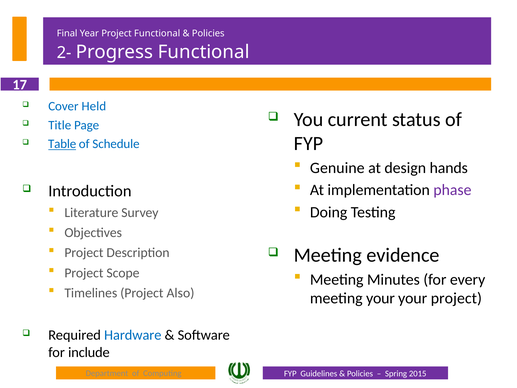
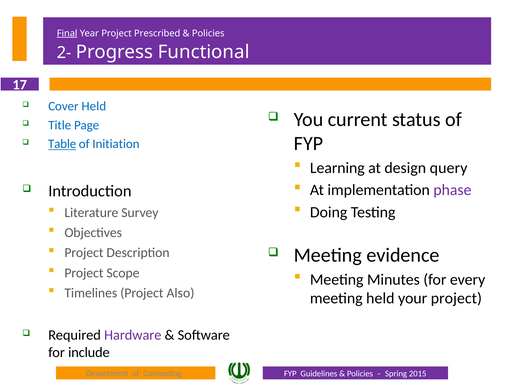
Final underline: none -> present (67, 33)
Project Functional: Functional -> Prescribed (157, 33)
Schedule: Schedule -> Initiation (116, 144)
Genuine: Genuine -> Learning (337, 168)
hands: hands -> query (449, 168)
meeting your: your -> held (380, 298)
Hardware colour: blue -> purple (133, 335)
